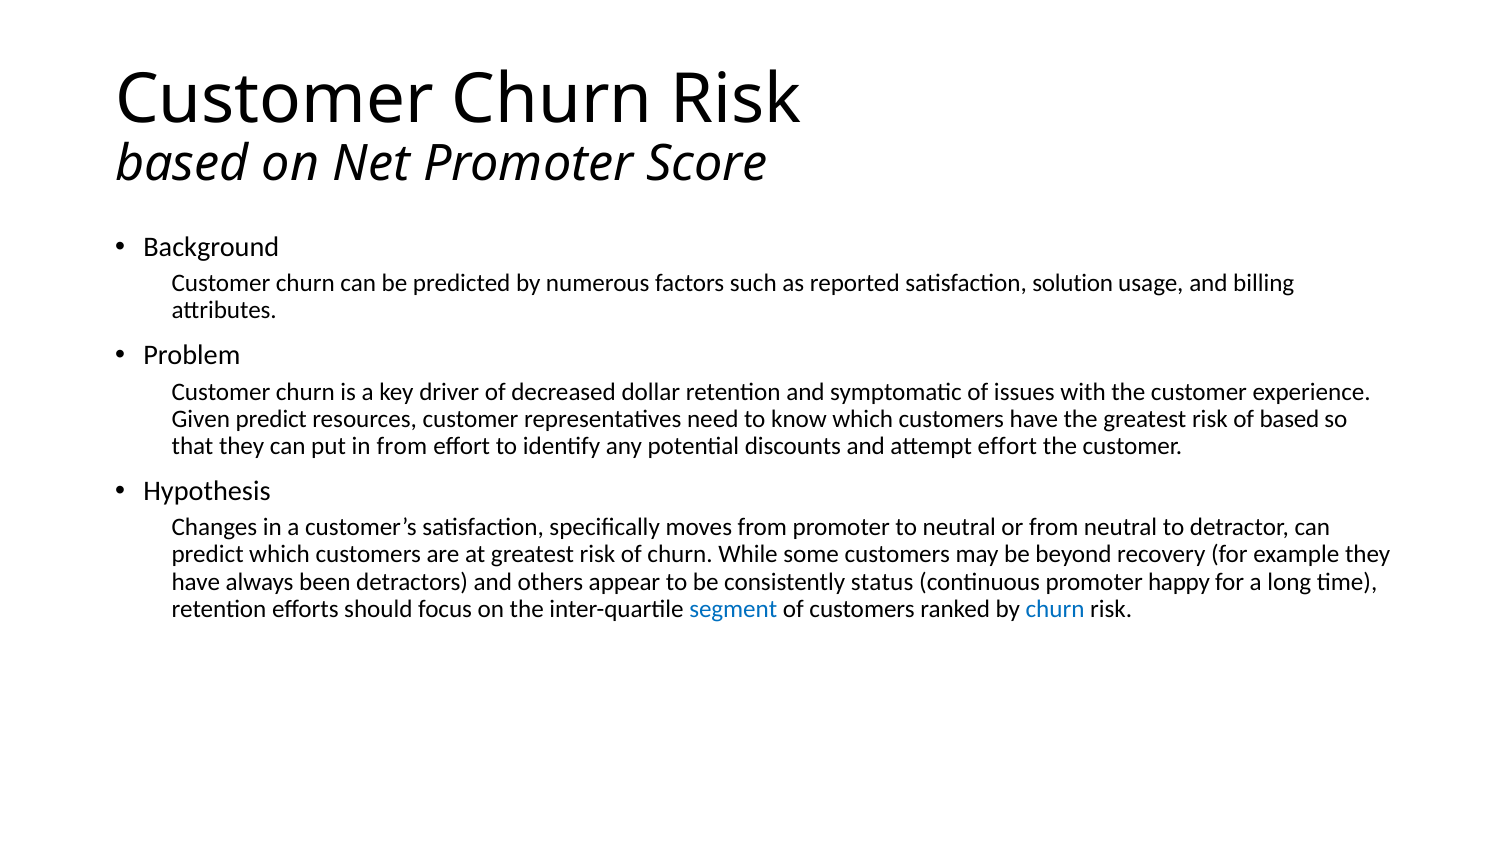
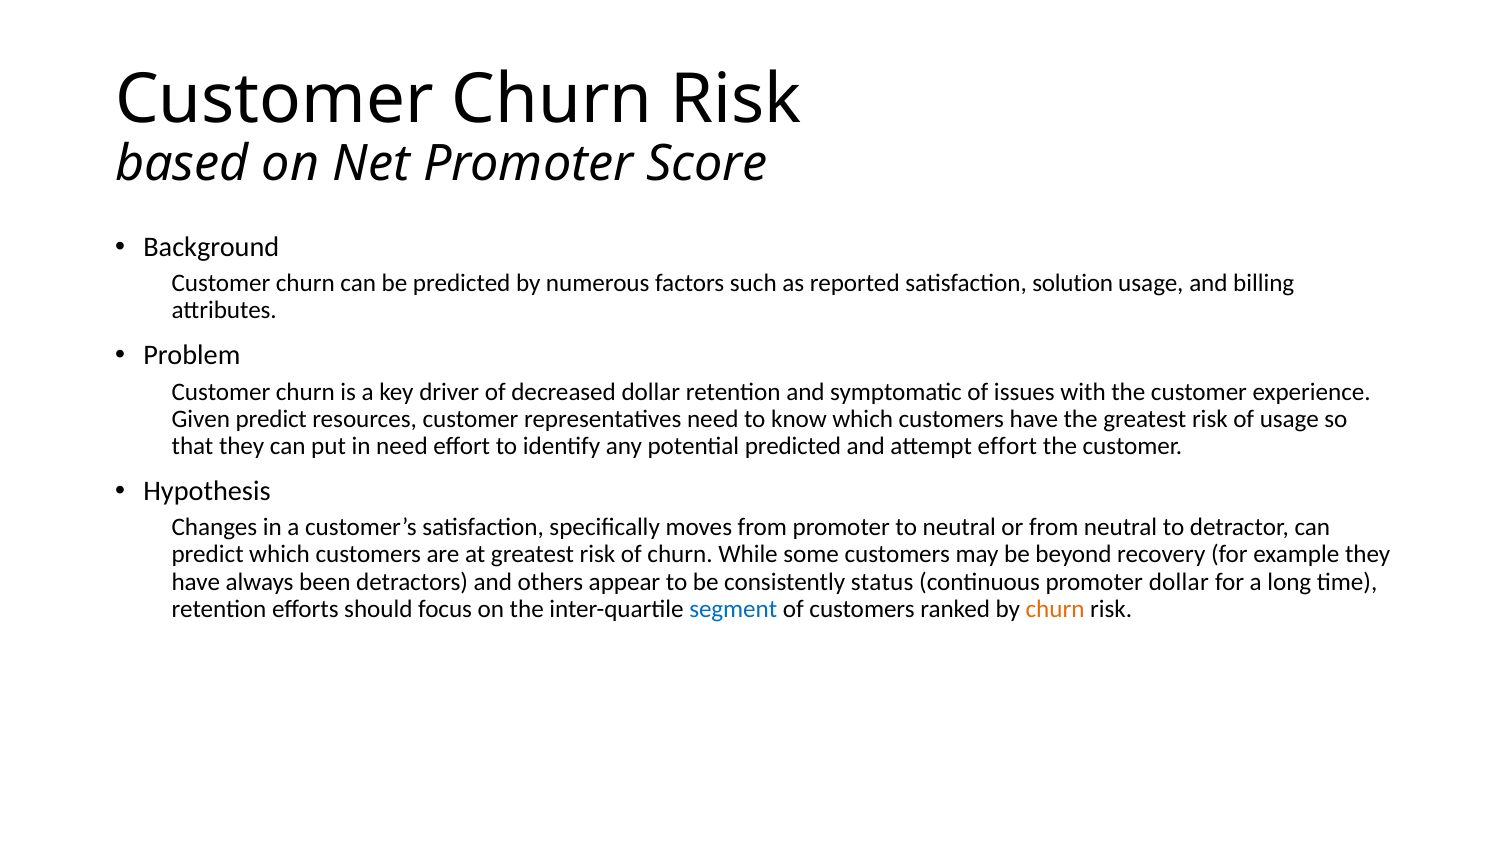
of based: based -> usage (1289, 419)
in from: from -> need (402, 446)
potential discounts: discounts -> predicted (793, 446)
promoter happy: happy -> dollar (1179, 582)
churn colour: blue -> orange (1055, 609)
